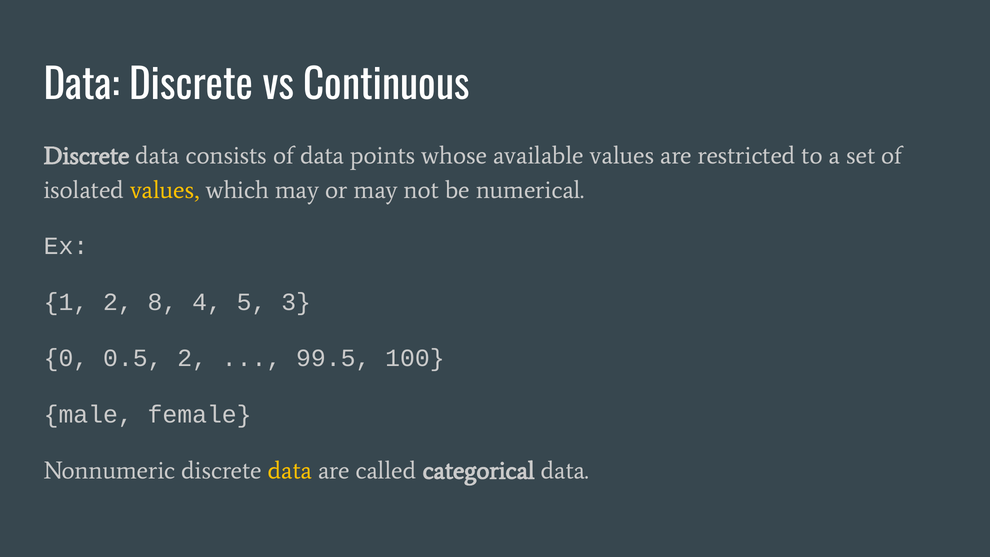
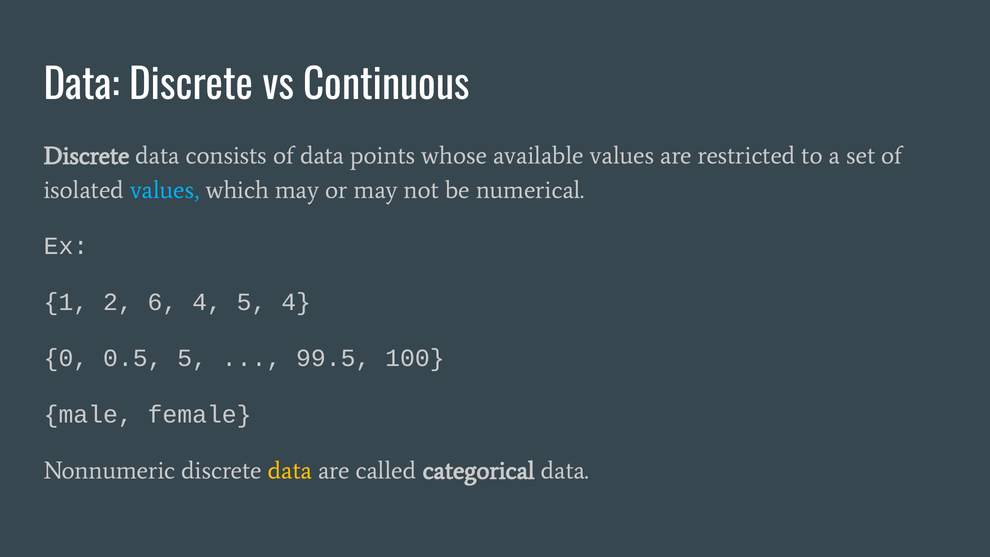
values colour: yellow -> light blue (165, 190)
8: 8 -> 6 (162, 302)
5 3: 3 -> 4 (296, 302)
0.5 2: 2 -> 5 (192, 358)
